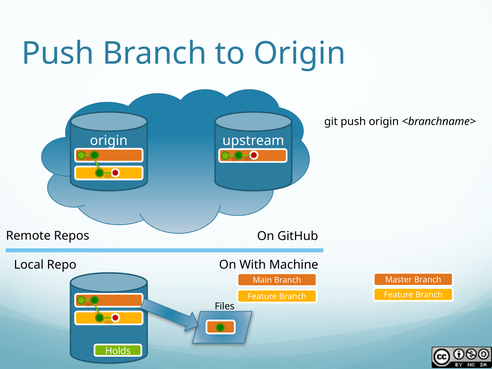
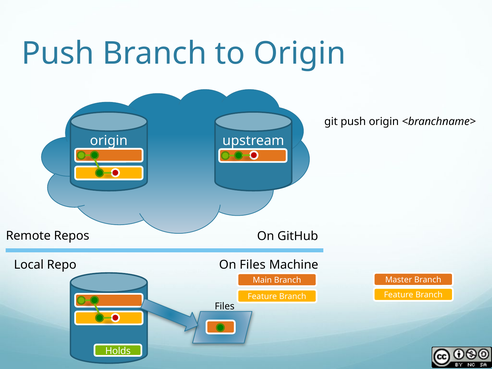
On With: With -> Files (253, 265)
